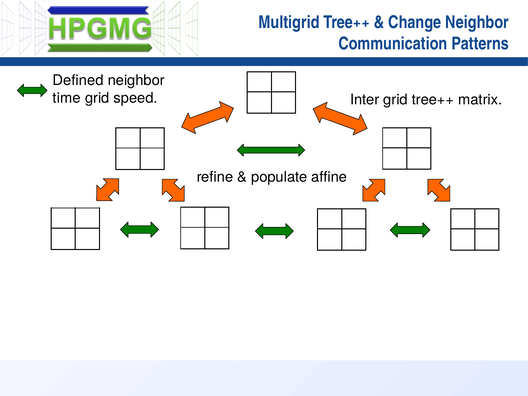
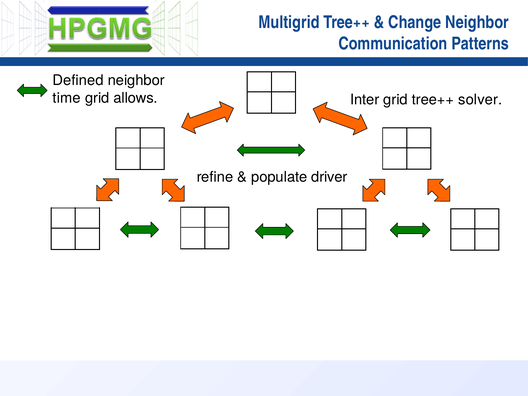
speed: speed -> allows (136, 98)
matrix: matrix -> solver (480, 100)
affine: affine -> driver (329, 177)
